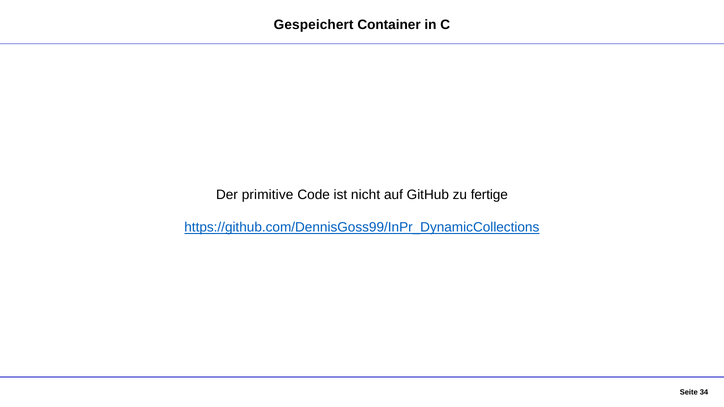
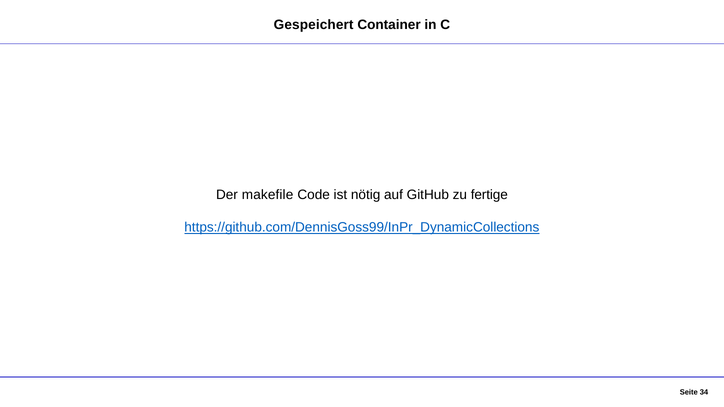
primitive: primitive -> makefile (268, 195)
nicht: nicht -> nötig (366, 195)
